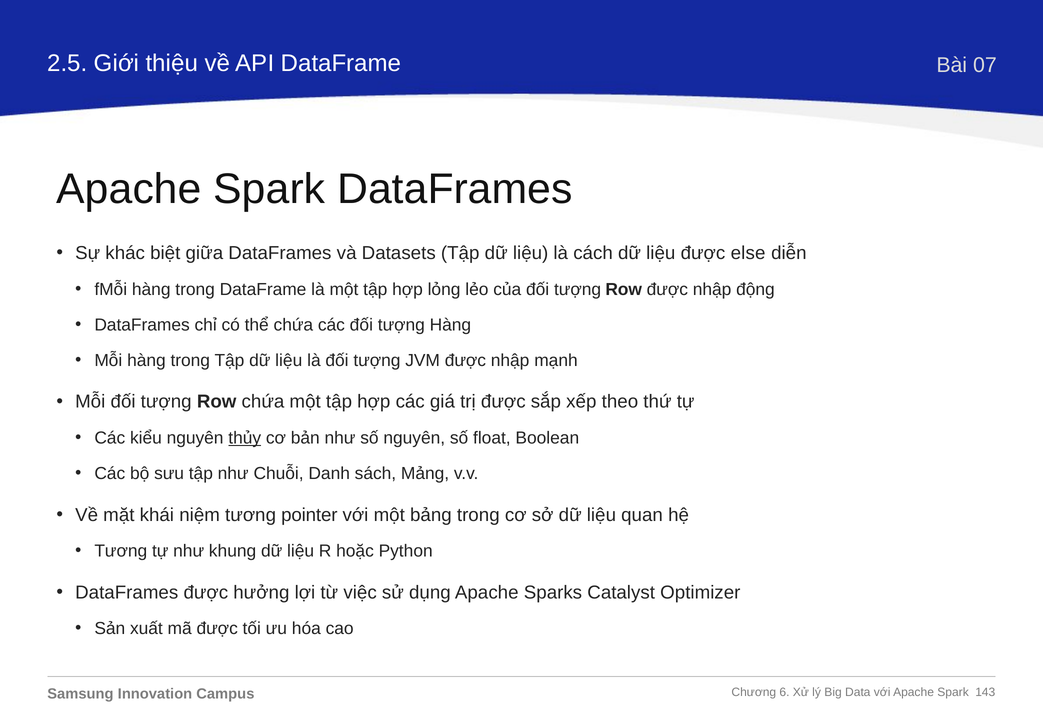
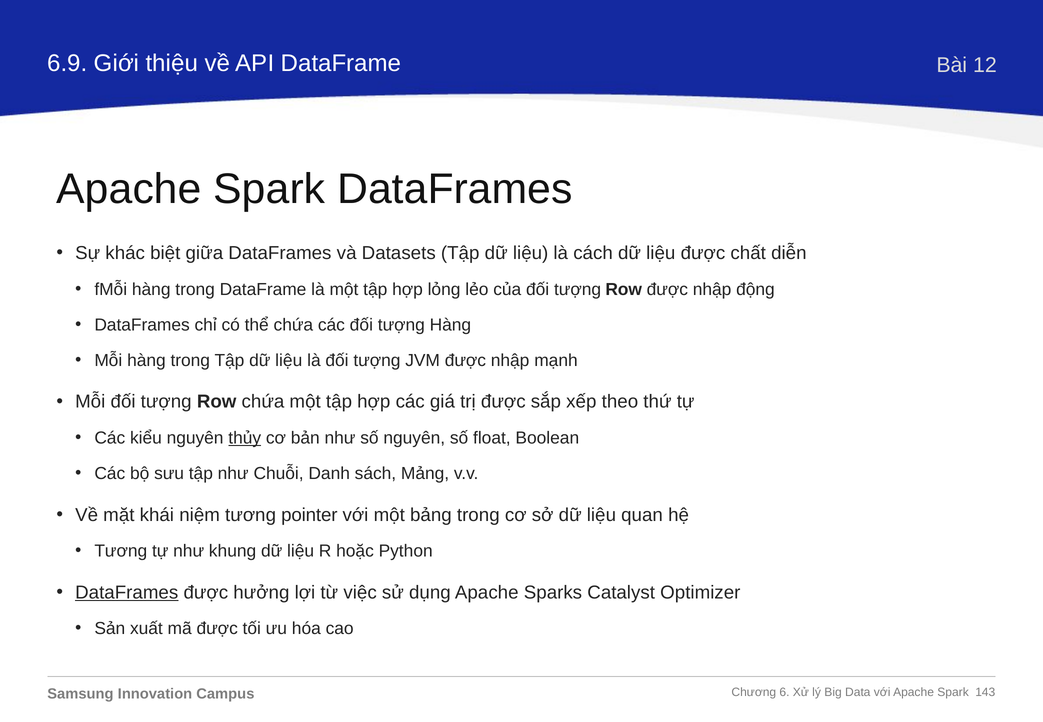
2.5: 2.5 -> 6.9 (67, 63)
07: 07 -> 12 (985, 65)
else: else -> chất (748, 253)
DataFrames underline: none -> present (127, 593)
